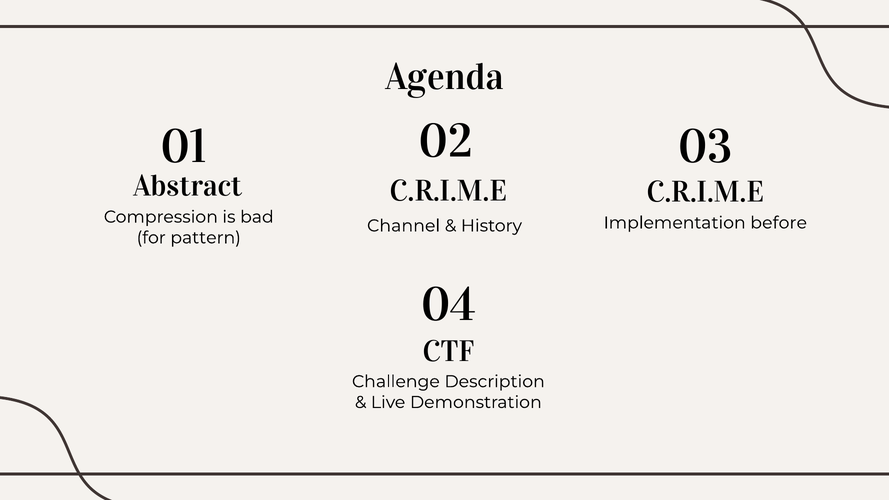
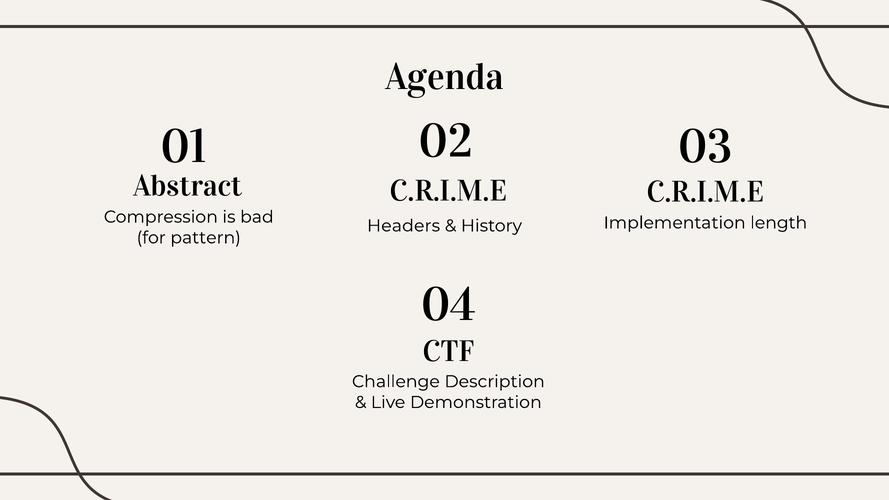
before: before -> length (779, 223)
Channel: Channel -> Headers (404, 226)
